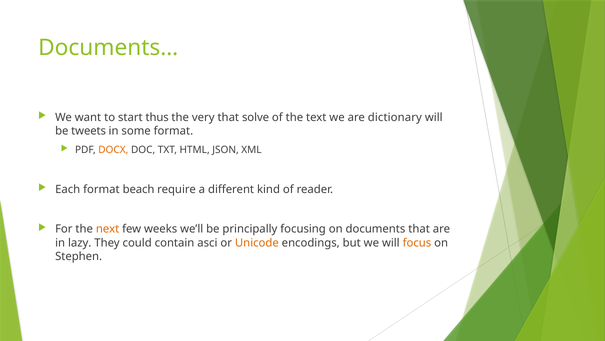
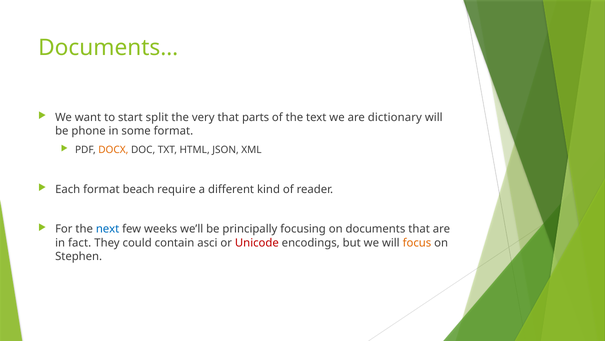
thus: thus -> split (157, 117)
solve: solve -> parts (256, 117)
tweets: tweets -> phone (89, 131)
next colour: orange -> blue (108, 229)
lazy: lazy -> fact (80, 242)
Unicode colour: orange -> red (257, 242)
